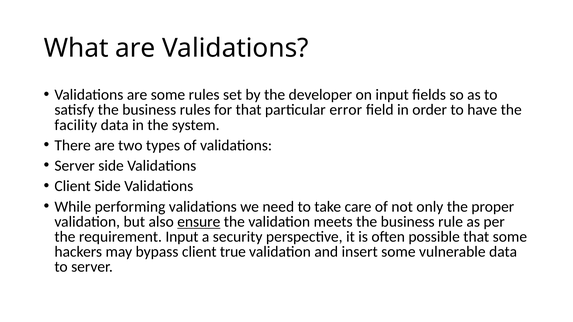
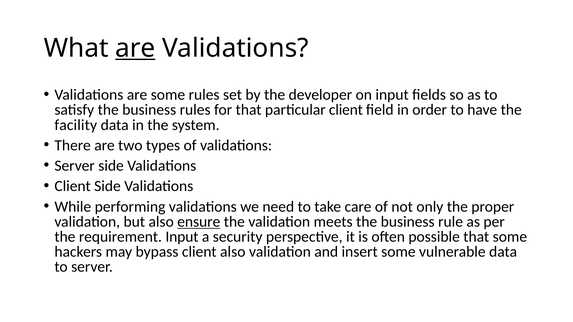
are underline: none -> present (135, 48)
particular error: error -> client (346, 110)
client true: true -> also (233, 252)
